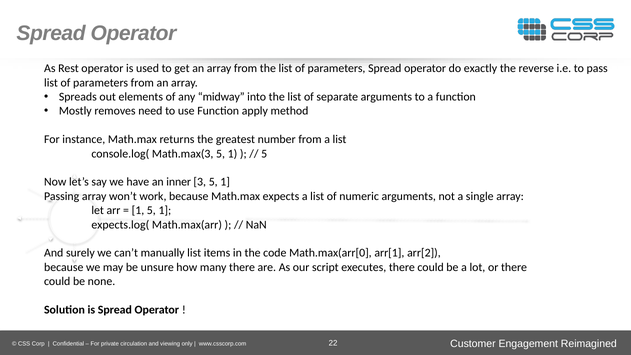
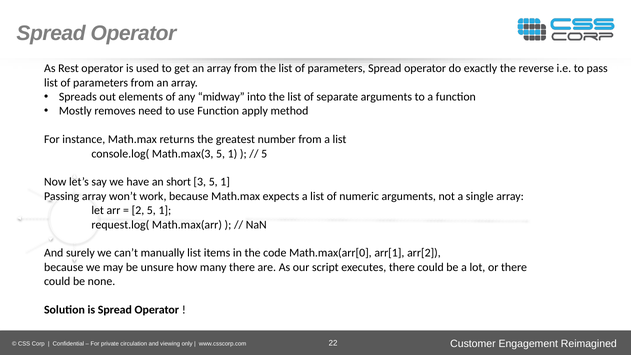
inner: inner -> short (179, 182)
1: 1 -> 2 (138, 210)
expects.log(: expects.log( -> request.log( (120, 225)
